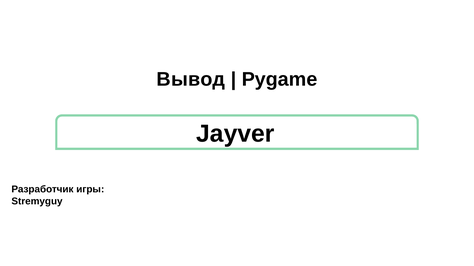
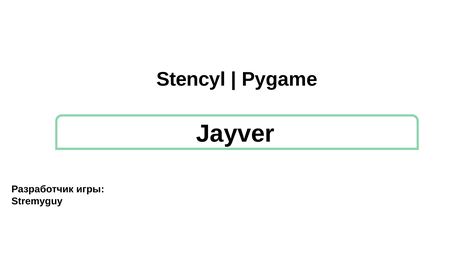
Вывод: Вывод -> Stencyl (191, 80)
